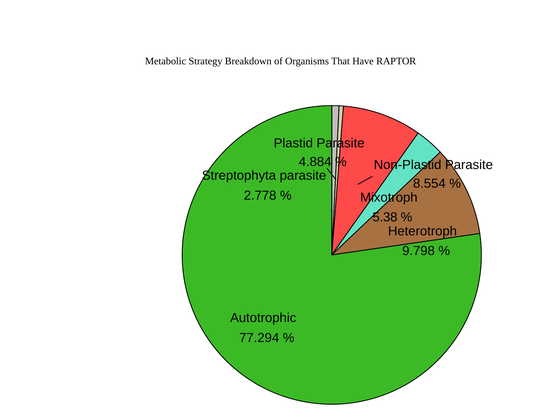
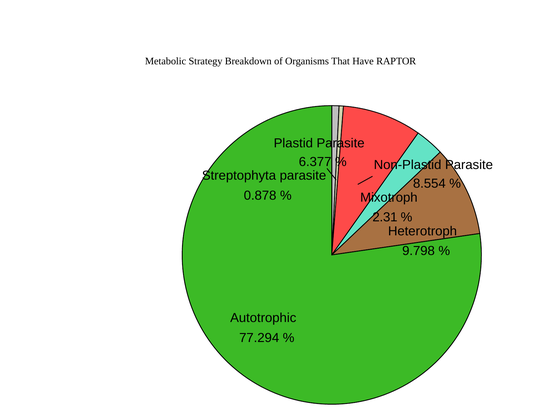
4.884: 4.884 -> 6.377 (315, 162)
2.778: 2.778 -> 0.878 (260, 196)
5.38: 5.38 -> 2.31 (385, 218)
